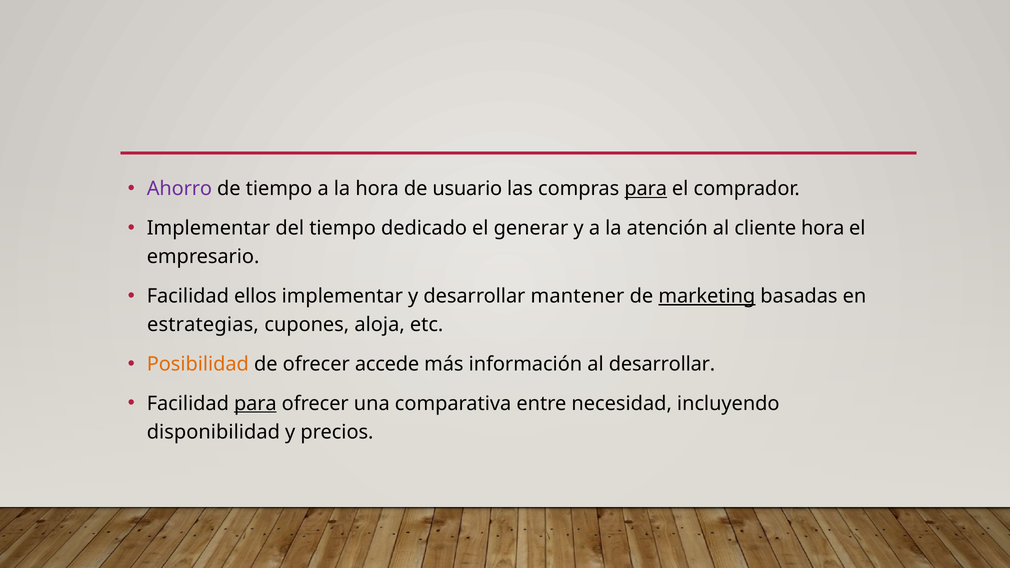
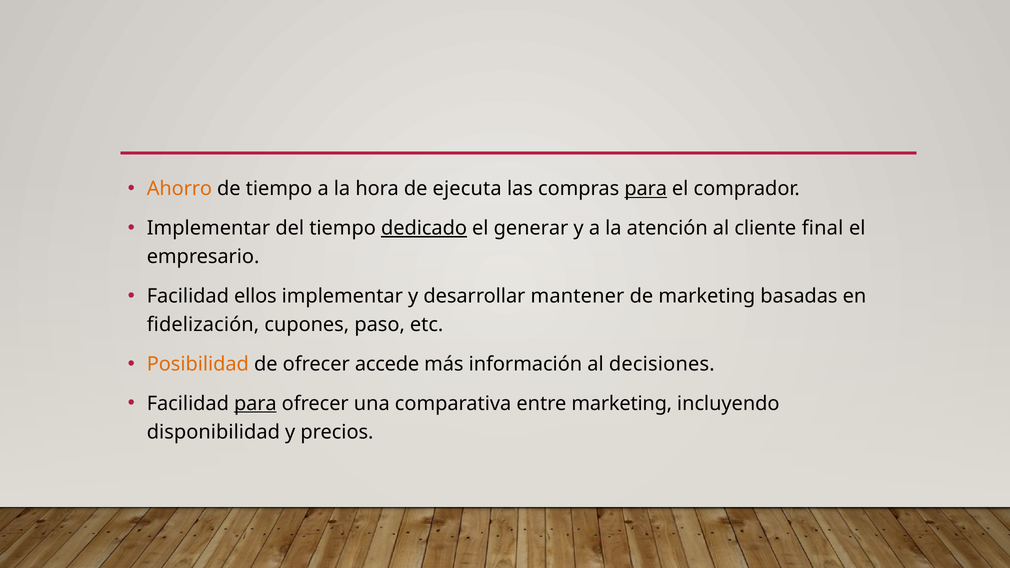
Ahorro colour: purple -> orange (179, 189)
usuario: usuario -> ejecuta (467, 189)
dedicado underline: none -> present (424, 228)
cliente hora: hora -> final (823, 228)
marketing underline: present -> none (707, 296)
estrategias: estrategias -> fidelización (203, 325)
aloja: aloja -> paso (380, 325)
al desarrollar: desarrollar -> decisiones (662, 364)
entre necesidad: necesidad -> marketing (622, 404)
